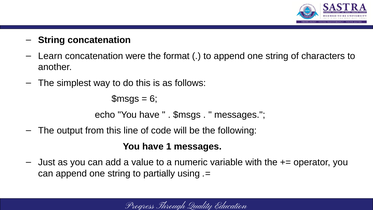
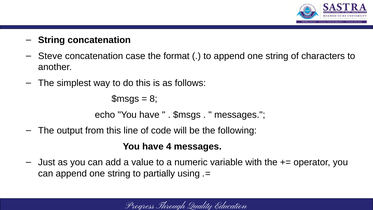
Learn: Learn -> Steve (50, 56)
were: were -> case (136, 56)
6: 6 -> 8 (153, 99)
1: 1 -> 4 (169, 146)
